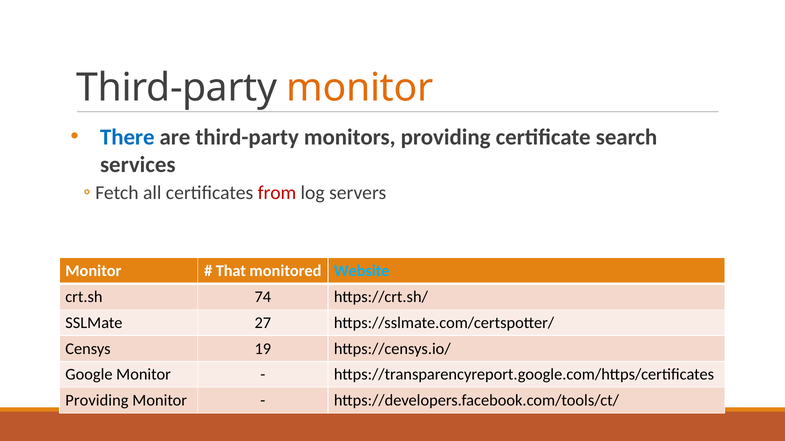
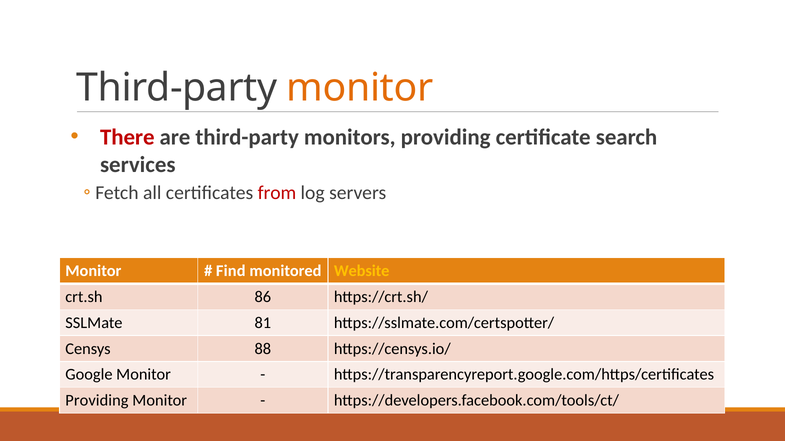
There colour: blue -> red (127, 137)
That: That -> Find (231, 271)
Website colour: light blue -> yellow (362, 271)
74: 74 -> 86 (263, 297)
27: 27 -> 81 (263, 323)
19: 19 -> 88 (263, 349)
